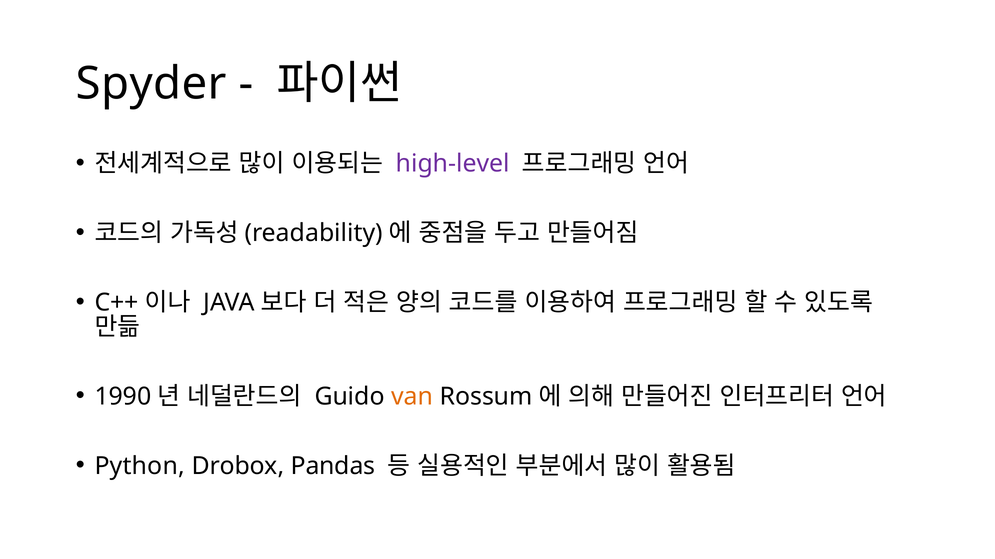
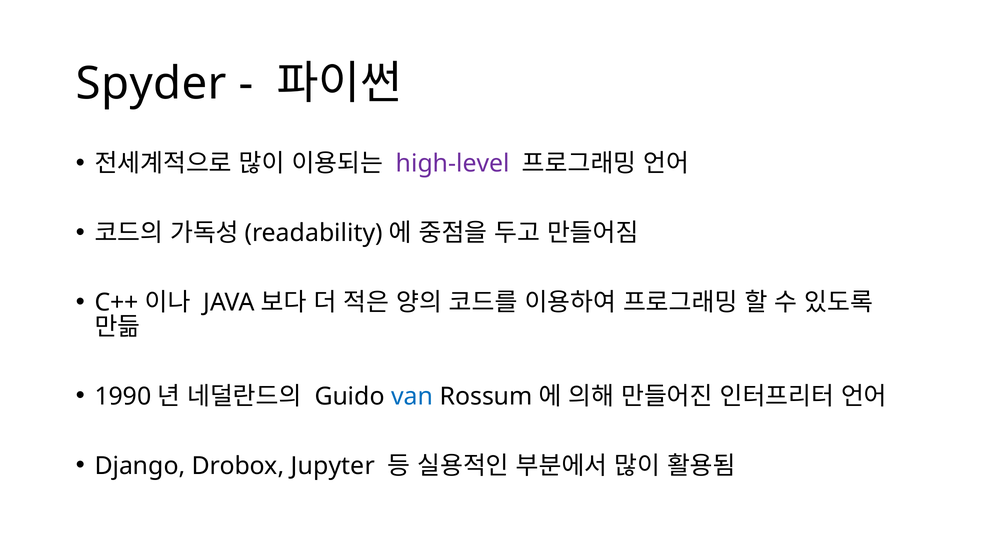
van colour: orange -> blue (412, 397)
Python: Python -> Django (140, 467)
Pandas: Pandas -> Jupyter (333, 467)
